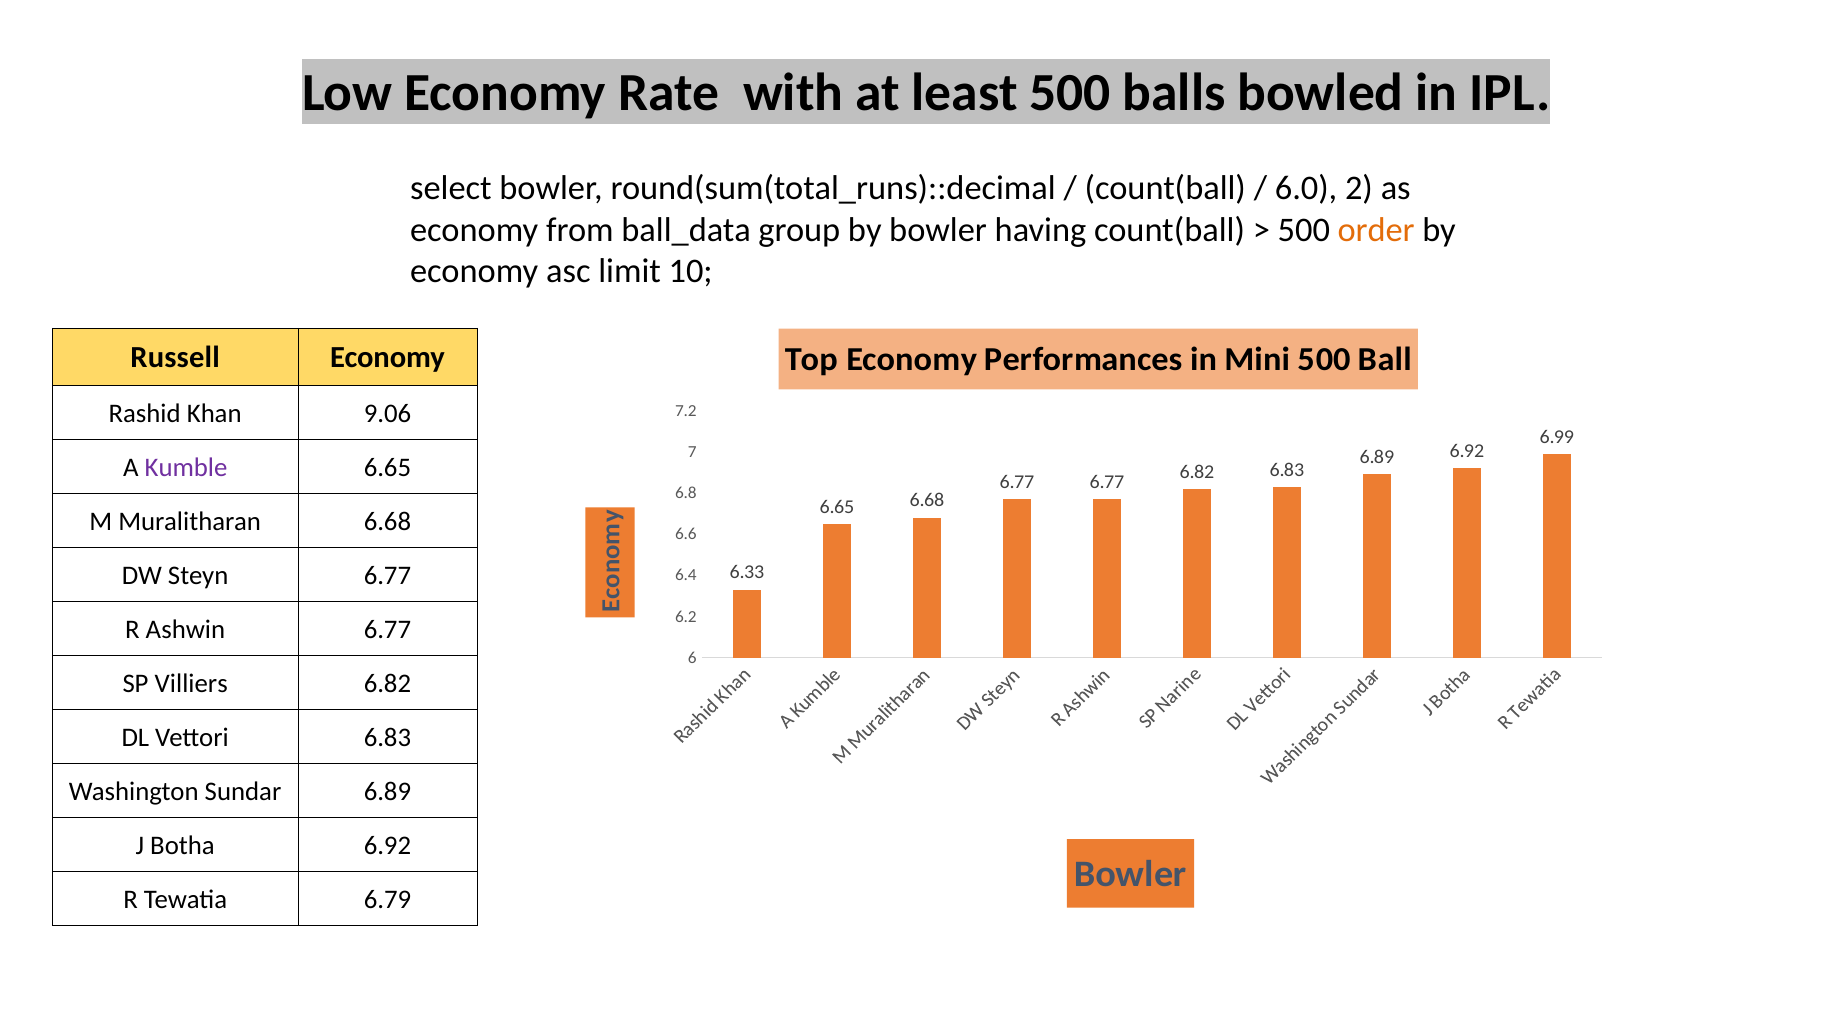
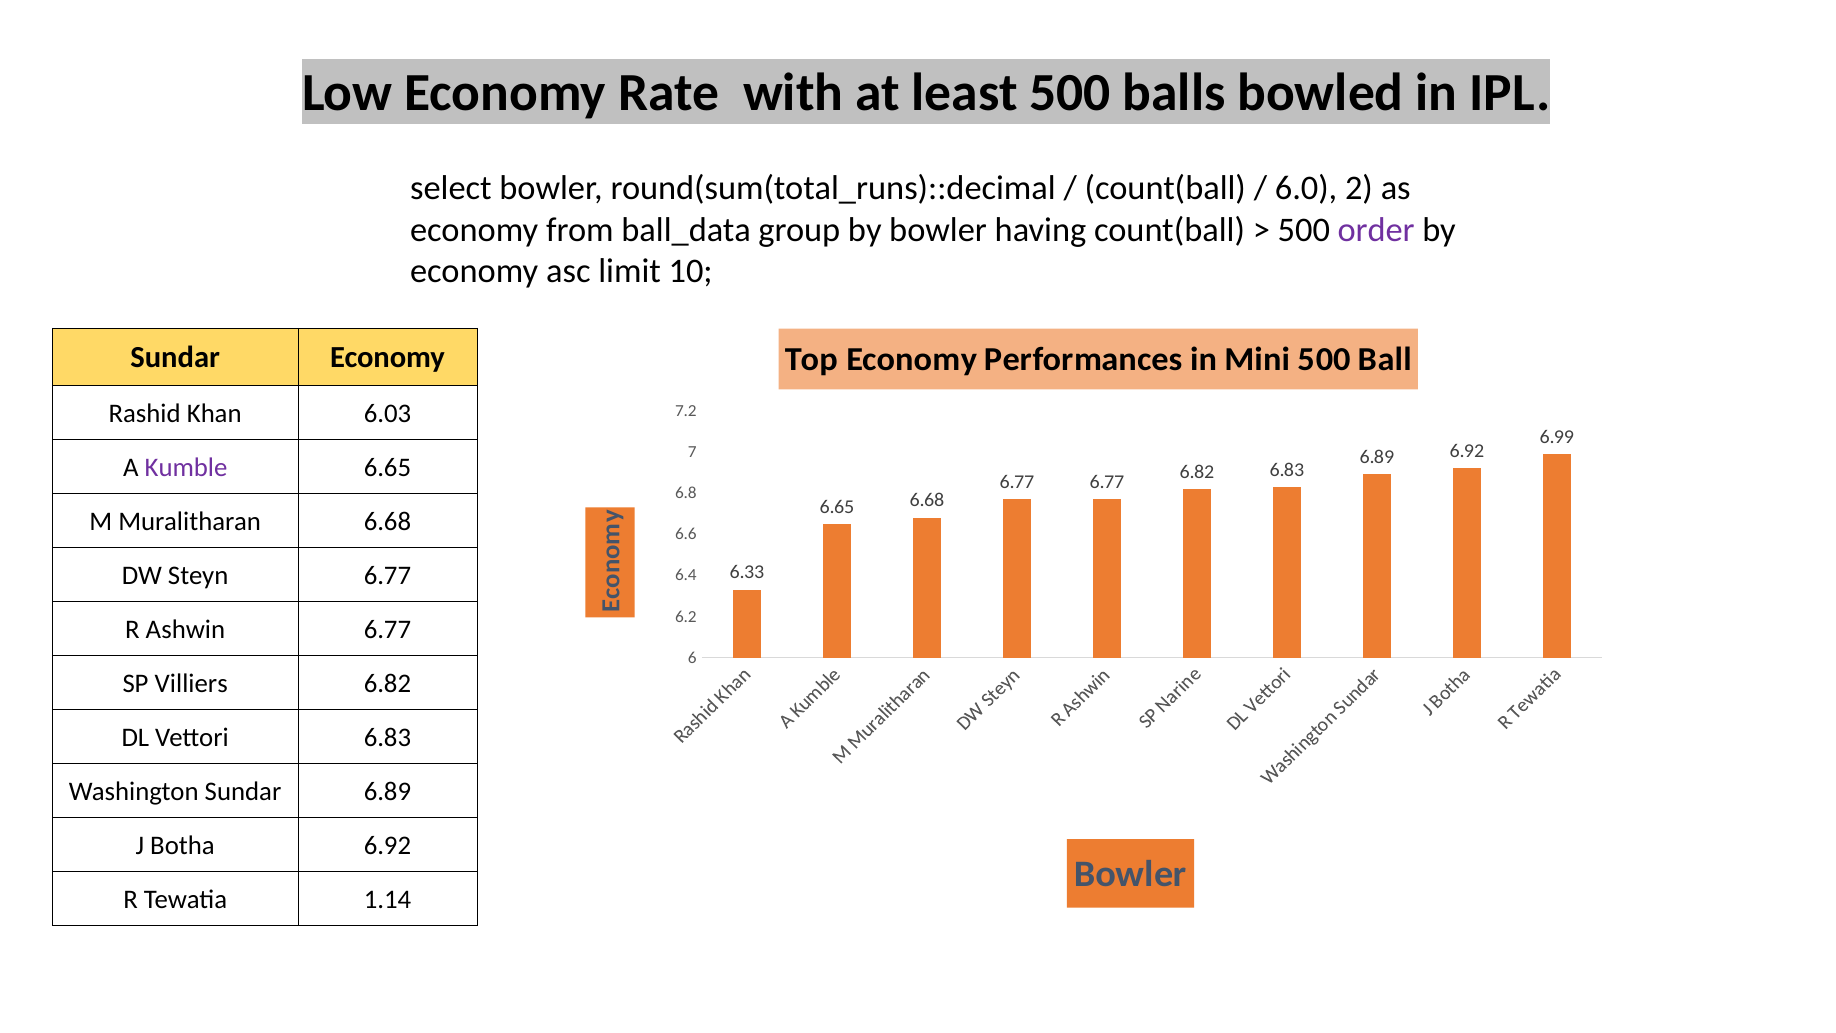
order colour: orange -> purple (1376, 230)
Russell: Russell -> Sundar (175, 358)
9.06: 9.06 -> 6.03 (388, 414)
6.79: 6.79 -> 1.14 (388, 899)
